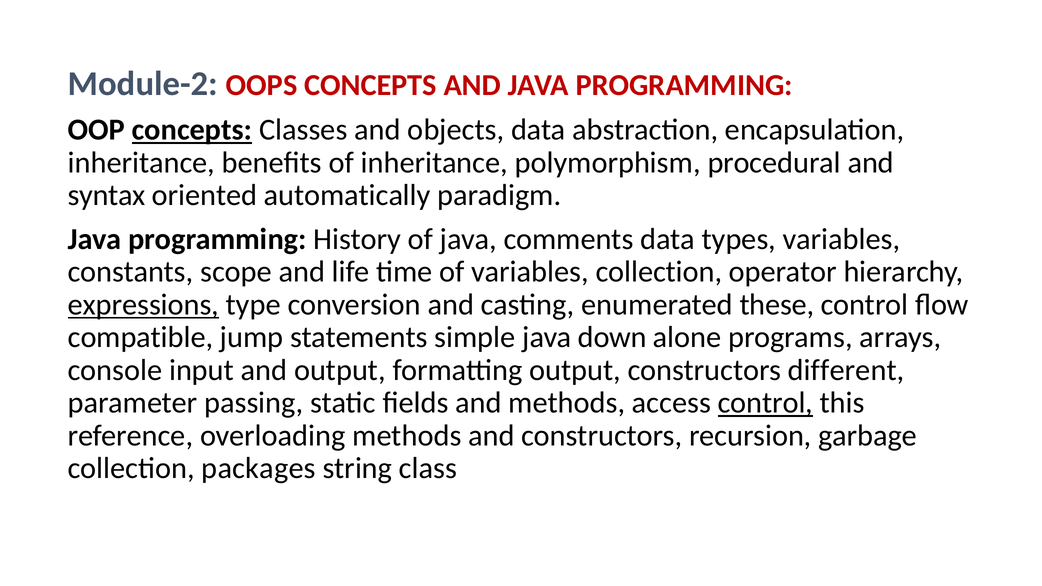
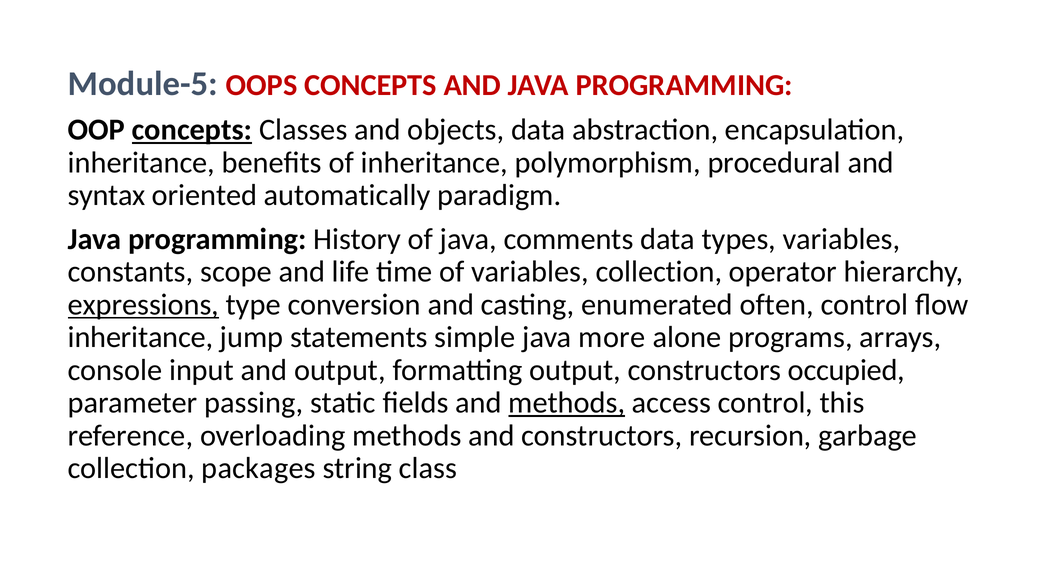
Module-2: Module-2 -> Module-5 (143, 84)
these: these -> often (777, 305)
compatible: compatible -> inheritance (141, 337)
down: down -> more (612, 337)
different: different -> occupied (846, 370)
methods underline: none -> present (567, 403)
control underline: present -> none (765, 403)
